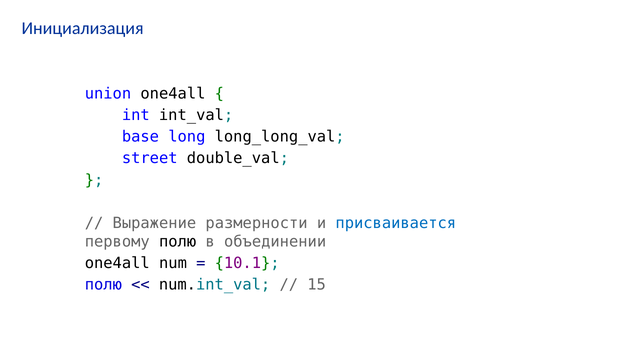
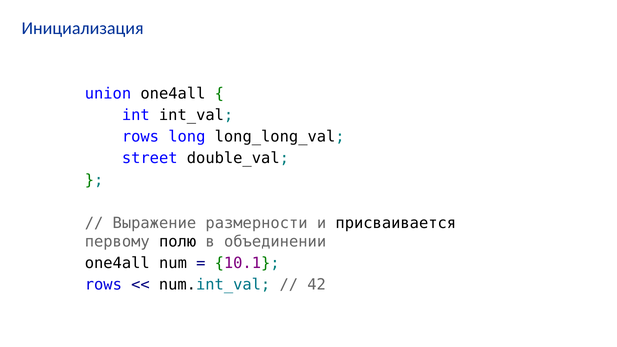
base: base -> rows (140, 137)
присваивается colour: blue -> black (396, 223)
полю: полю -> rows (103, 285)
15: 15 -> 42 (317, 285)
